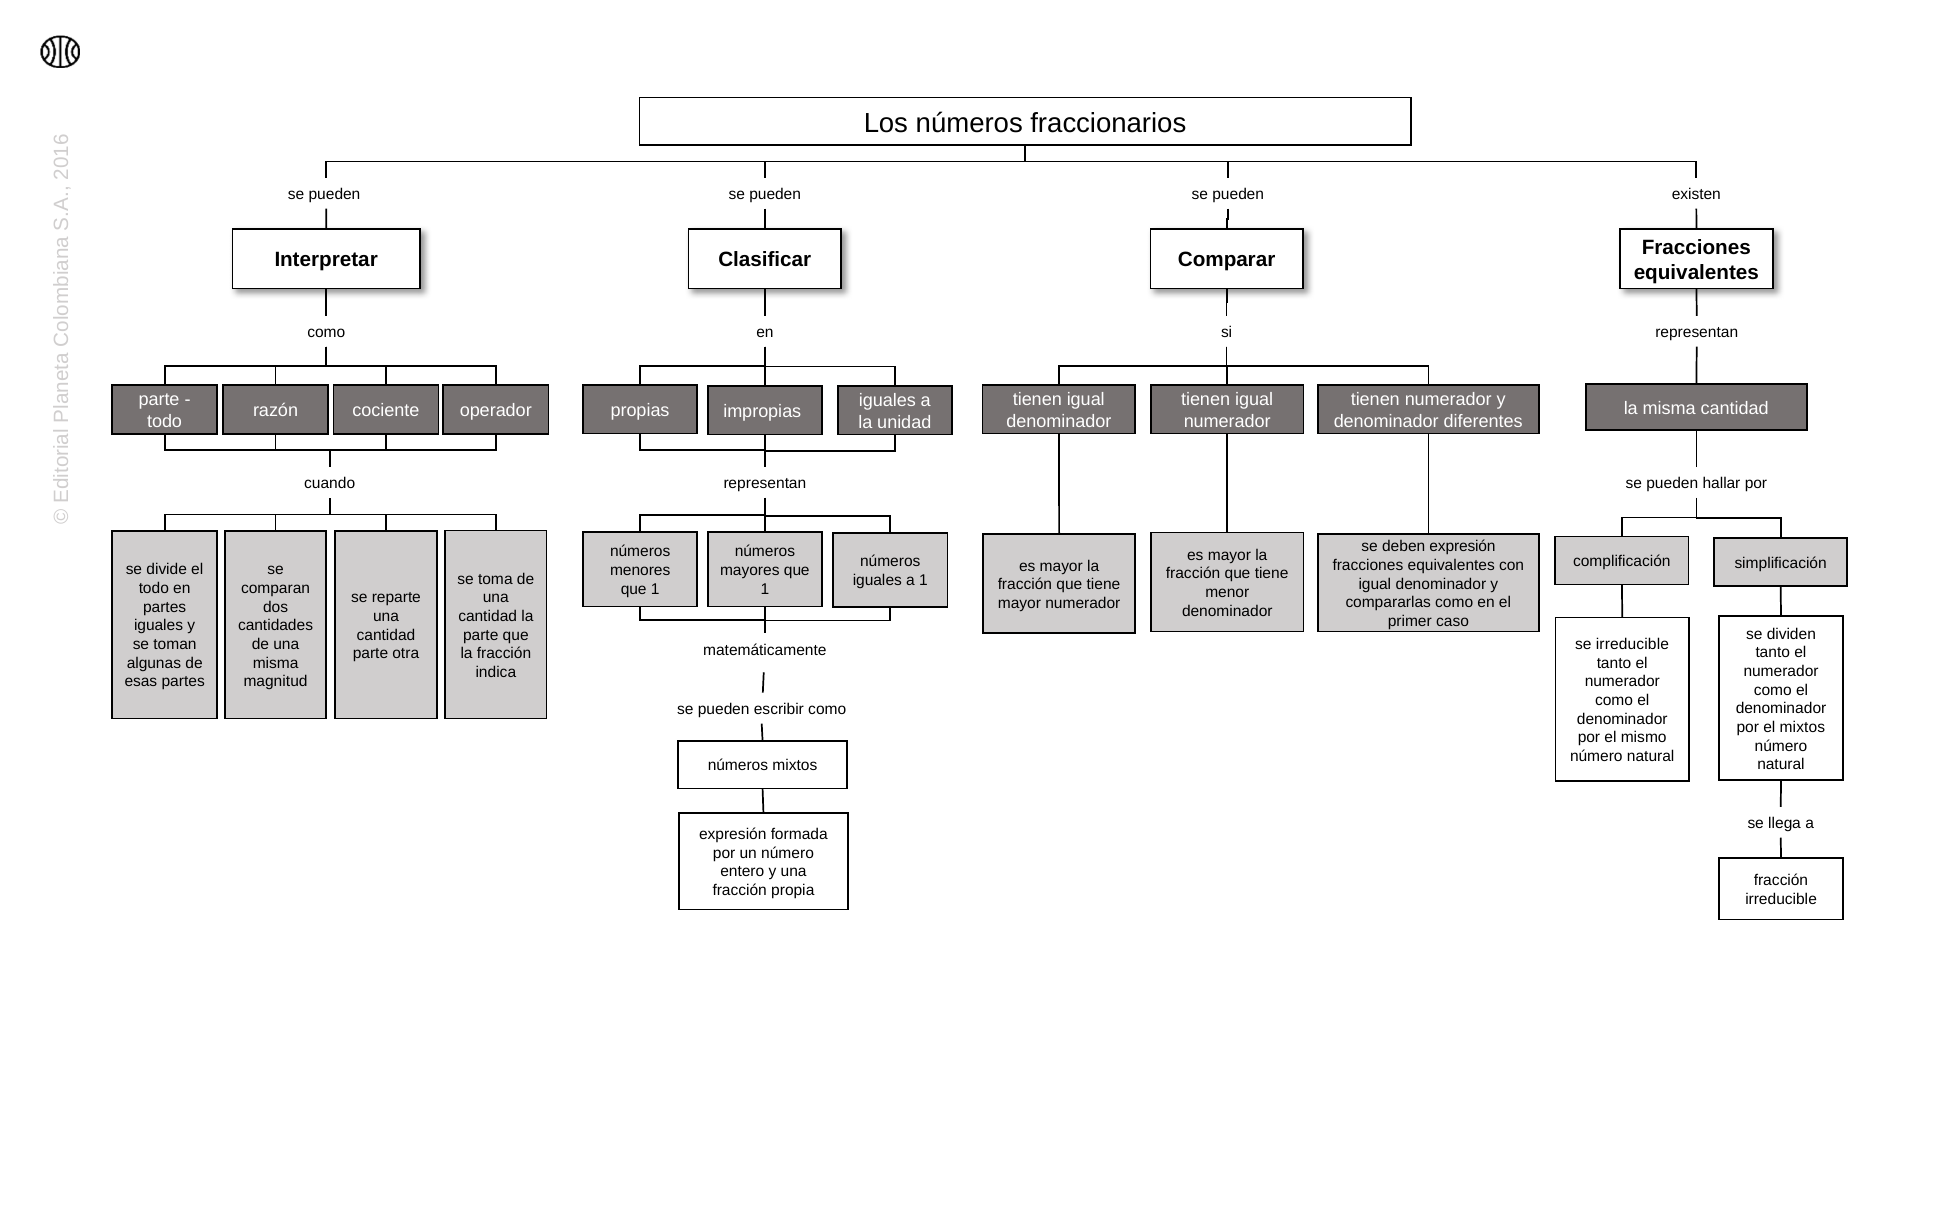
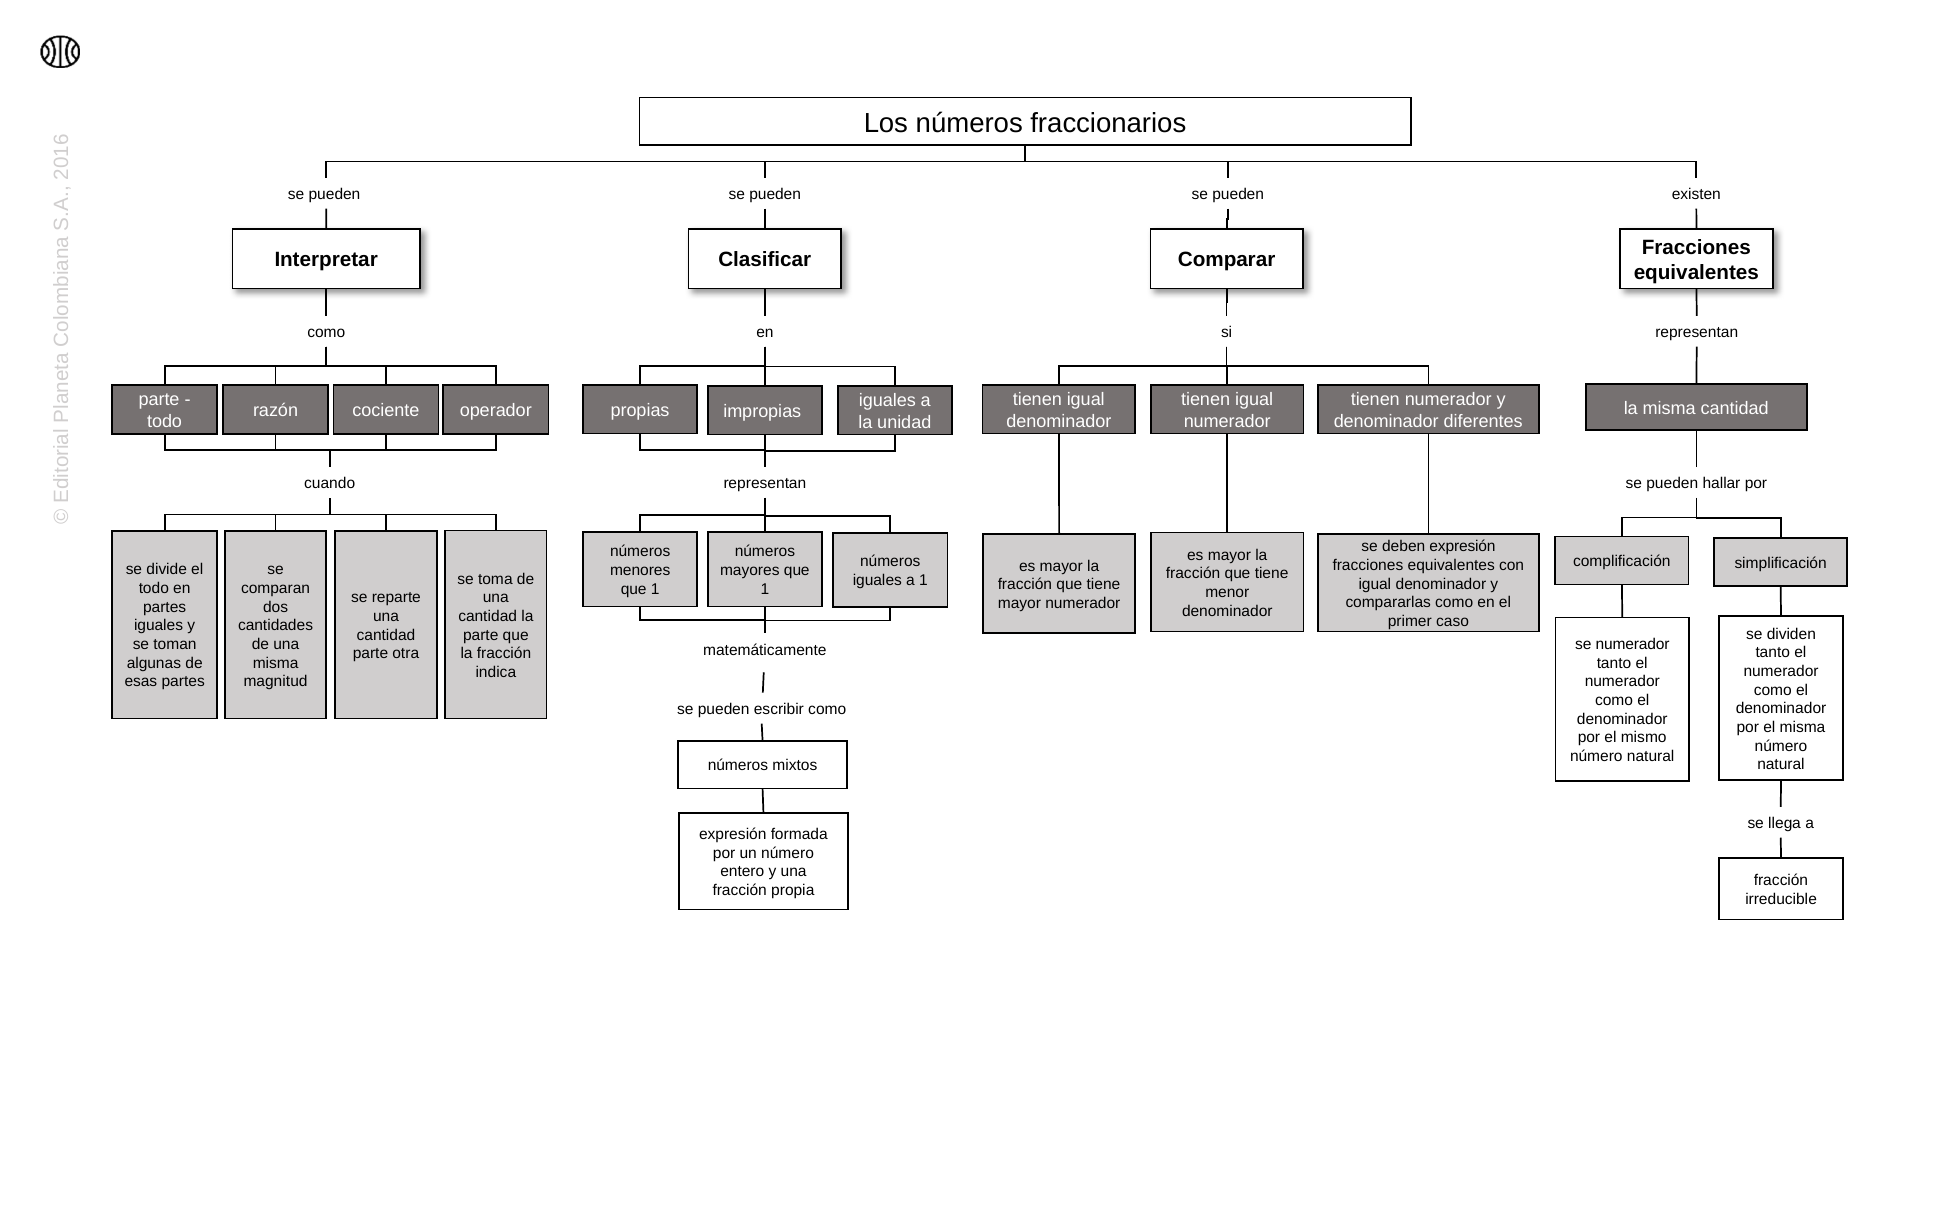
se irreducible: irreducible -> numerador (1633, 645)
el mixtos: mixtos -> misma (1802, 728)
